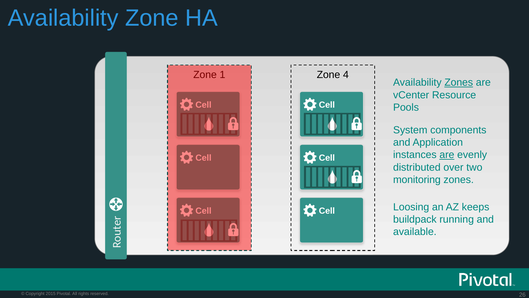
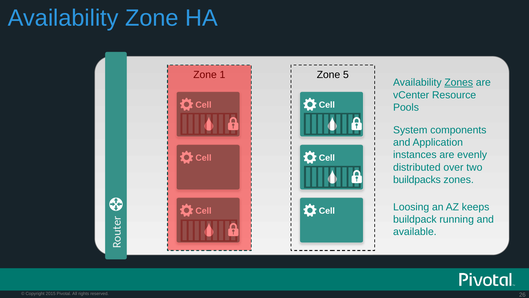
4: 4 -> 5 (346, 74)
are underline: present -> none (447, 155)
monitoring: monitoring -> buildpacks (417, 179)
